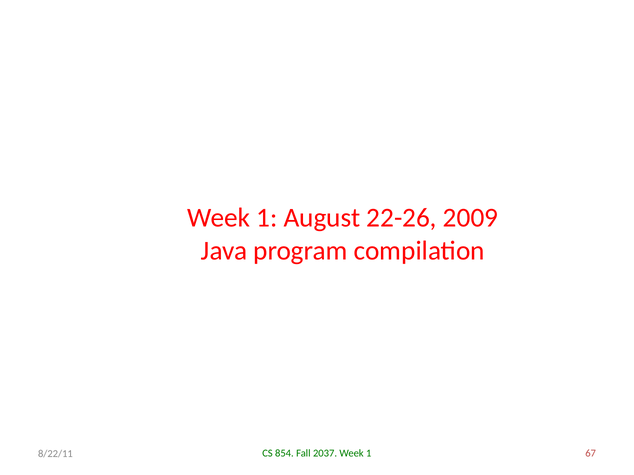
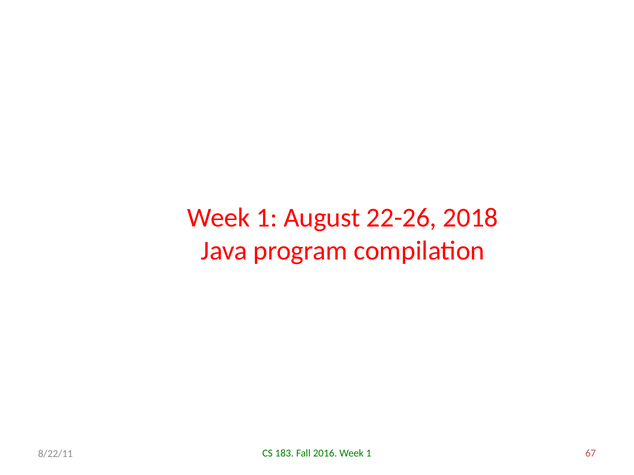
2009: 2009 -> 2018 (471, 218)
854: 854 -> 183 (284, 454)
2037: 2037 -> 2016 (325, 454)
